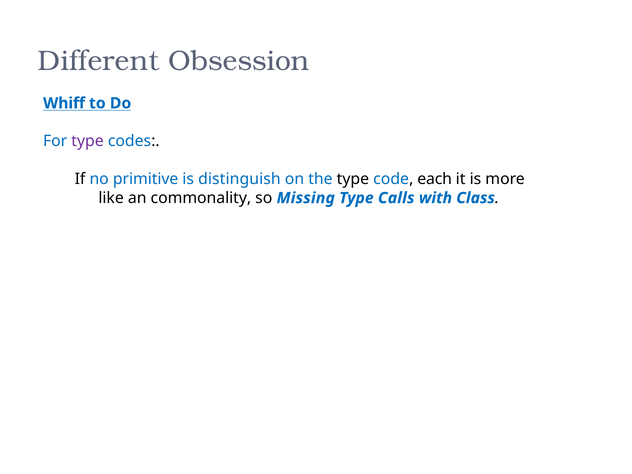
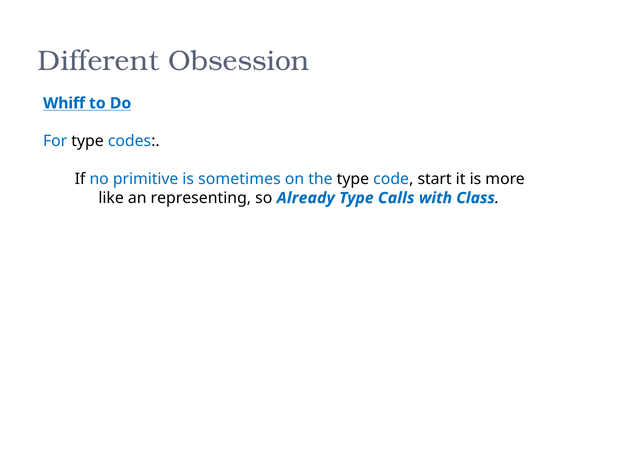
type colour: purple -> black (88, 141)
distinguish: distinguish -> sometimes (239, 179)
each: each -> start (435, 179)
commonality: commonality -> representing (201, 198)
Missing: Missing -> Already (306, 198)
